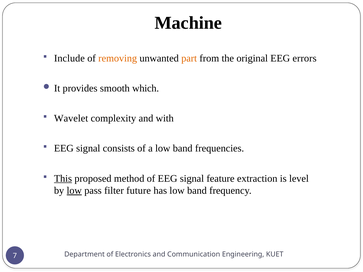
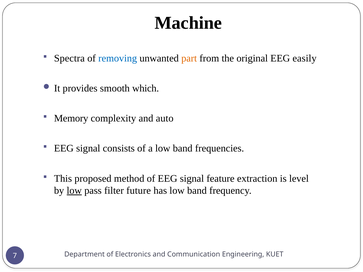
Include: Include -> Spectra (69, 58)
removing colour: orange -> blue (118, 58)
errors: errors -> easily (305, 58)
Wavelet: Wavelet -> Memory (71, 118)
with: with -> auto (165, 118)
This underline: present -> none (63, 179)
